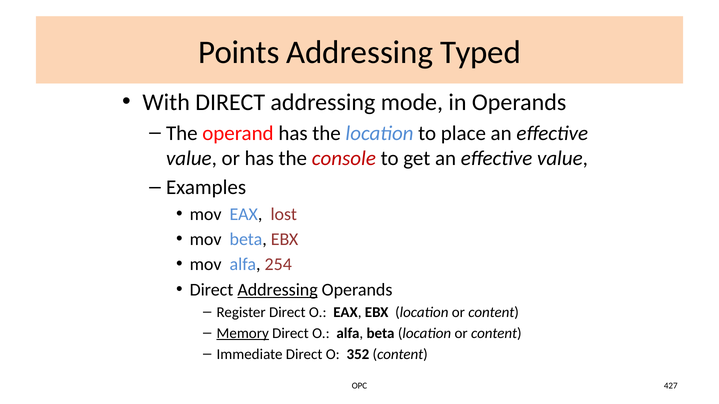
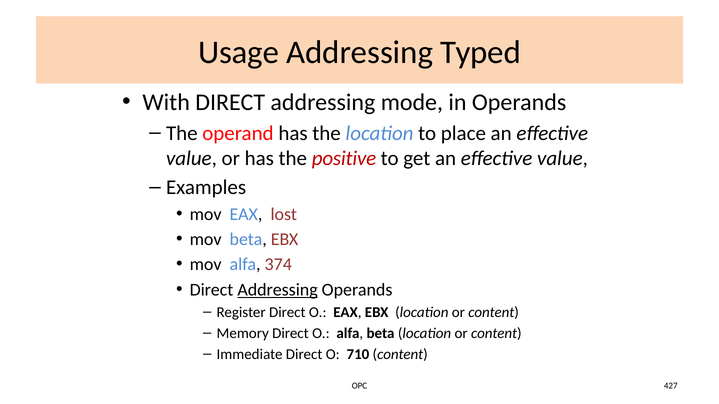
Points: Points -> Usage (239, 52)
console: console -> positive (344, 158)
254: 254 -> 374 (278, 265)
Memory underline: present -> none (243, 334)
352: 352 -> 710 (358, 355)
